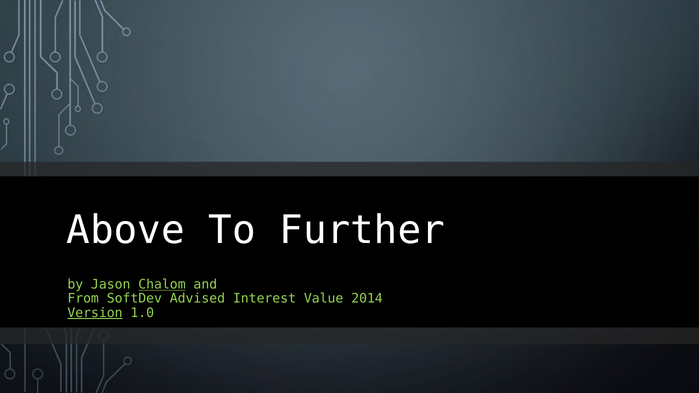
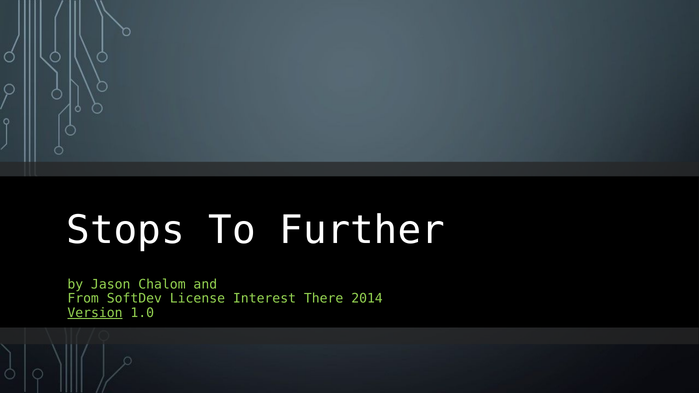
Above: Above -> Stops (126, 230)
Chalom underline: present -> none (162, 285)
Advised: Advised -> License (197, 299)
Value: Value -> There (324, 299)
